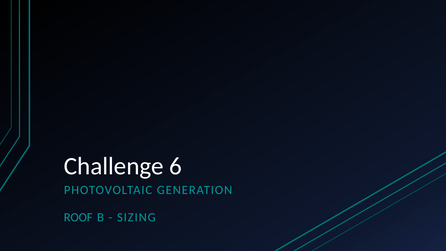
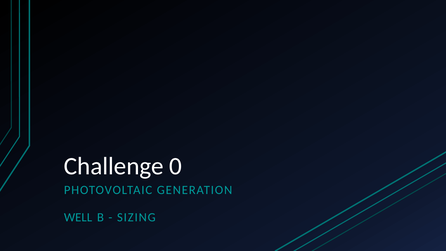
6: 6 -> 0 (176, 166)
ROOF: ROOF -> WELL (78, 217)
